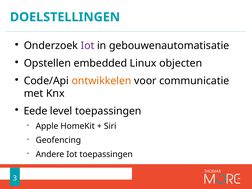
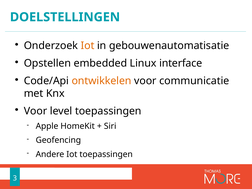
Iot colour: purple -> orange (88, 46)
objecten: objecten -> interface (181, 63)
Eede: Eede -> Voor (36, 111)
